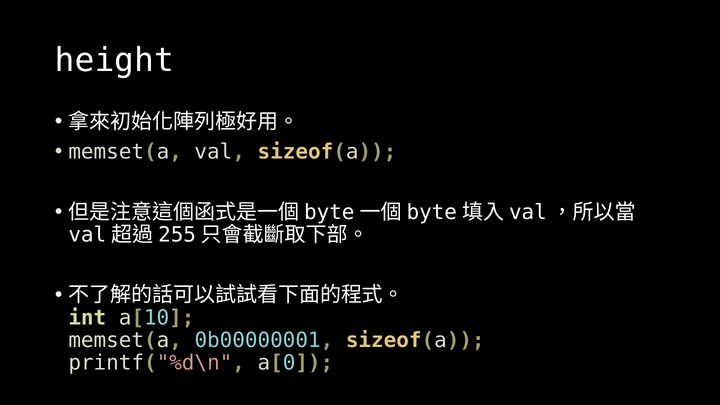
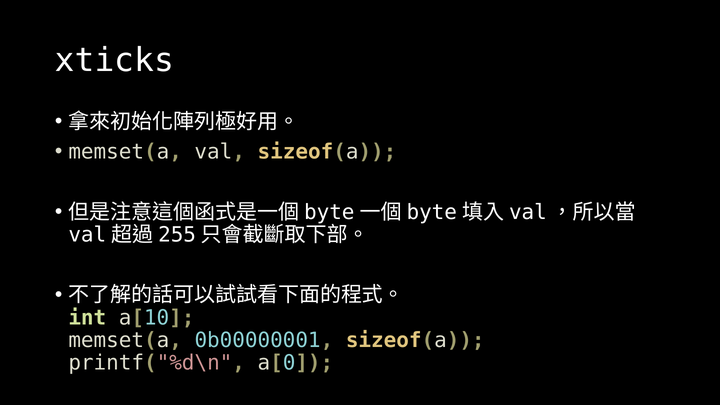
height: height -> xticks (114, 60)
